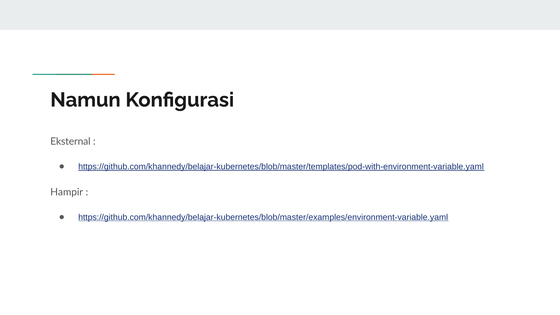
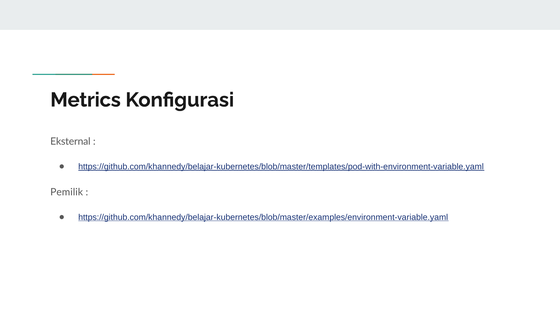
Namun: Namun -> Metrics (86, 100)
Hampir: Hampir -> Pemilik (67, 192)
